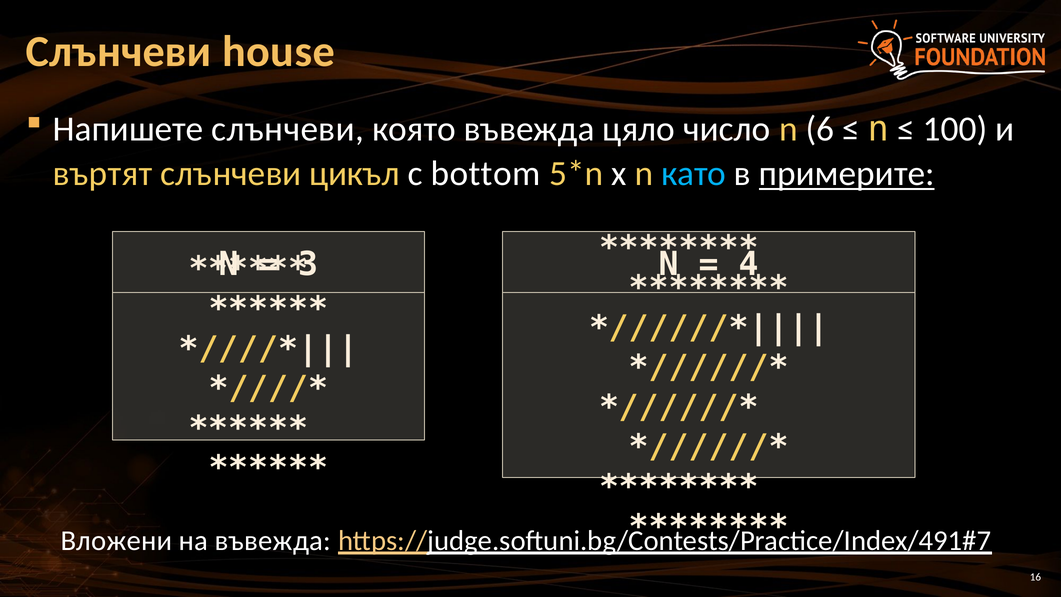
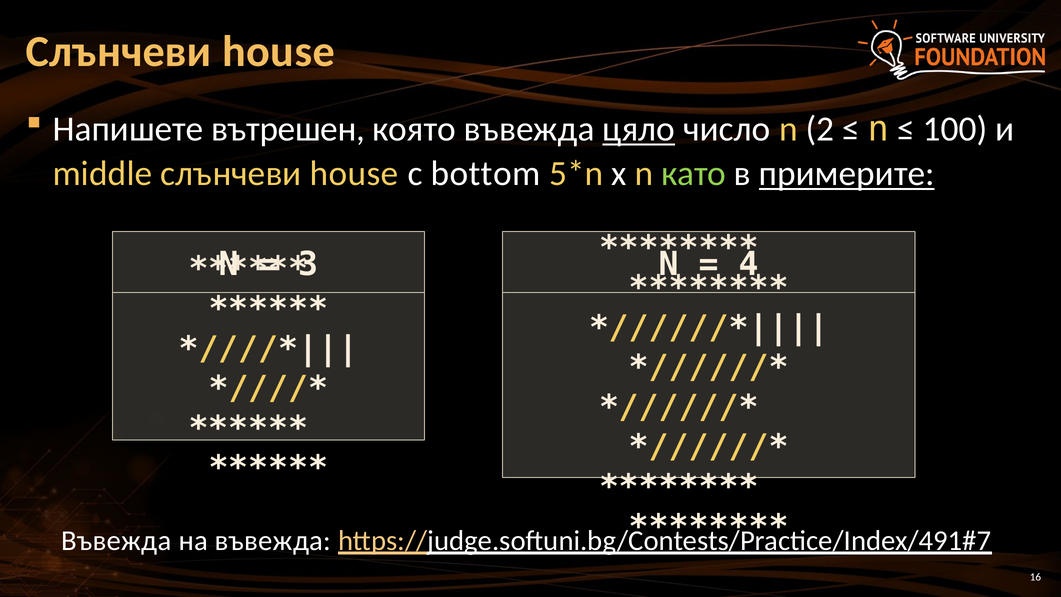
Напишете слънчеви: слънчеви -> вътрешен (288, 129)
цяло underline: none -> present (639, 129)
6: 6 -> 2 (820, 129)
въртят: въртят -> middle (102, 174)
цикъл: цикъл -> house (354, 174)
като colour: light blue -> light green (694, 174)
Вложени: Вложени -> Въвежда (116, 541)
